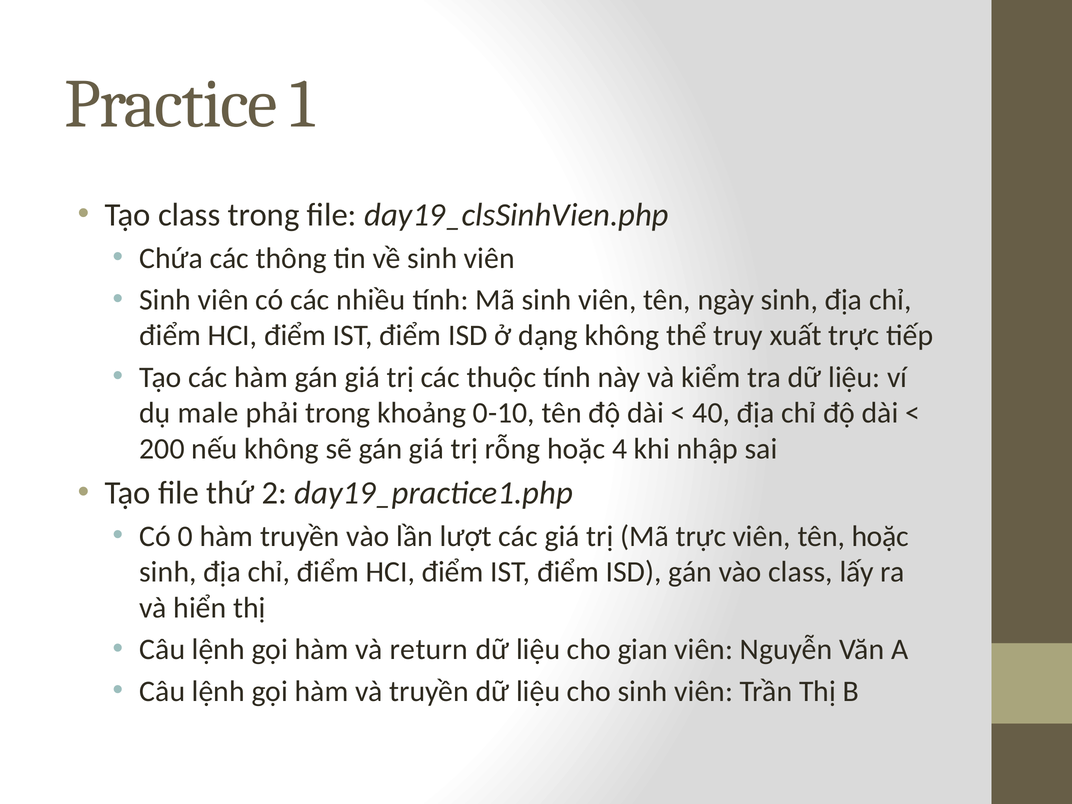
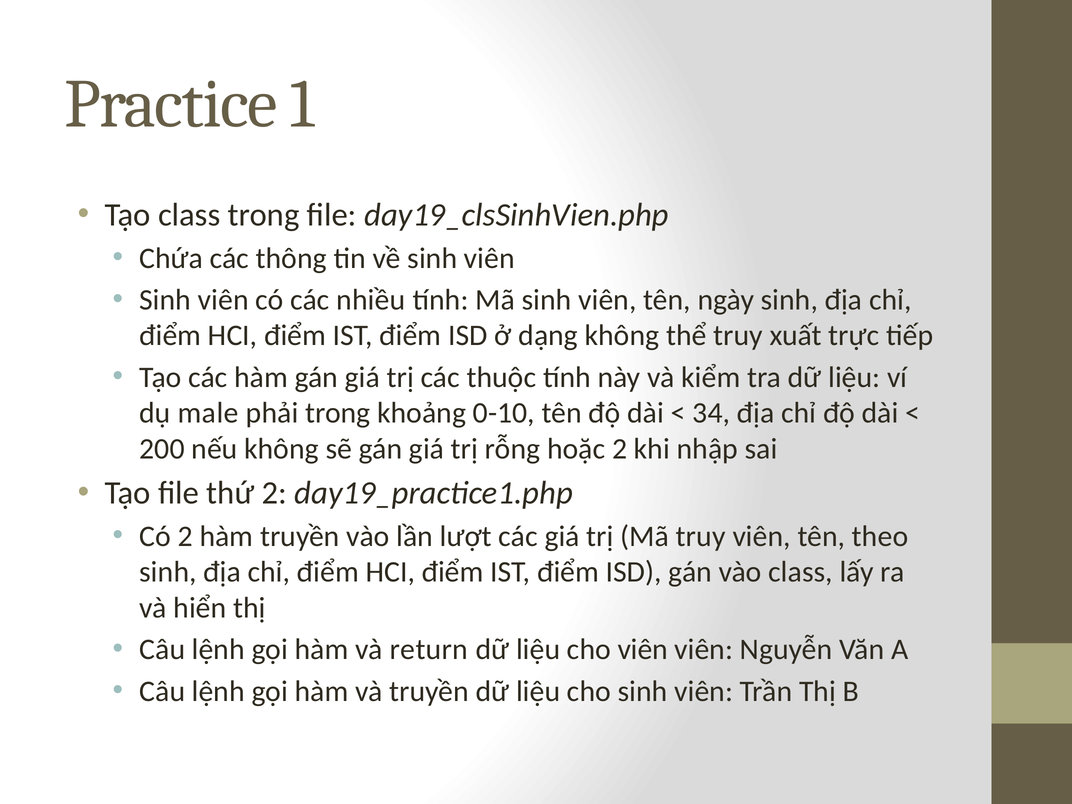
40: 40 -> 34 (711, 413)
hoặc 4: 4 -> 2 (620, 449)
Có 0: 0 -> 2 (185, 536)
Mã trực: trực -> truy (701, 536)
tên hoặc: hoặc -> theo (880, 536)
cho gian: gian -> viên (643, 650)
